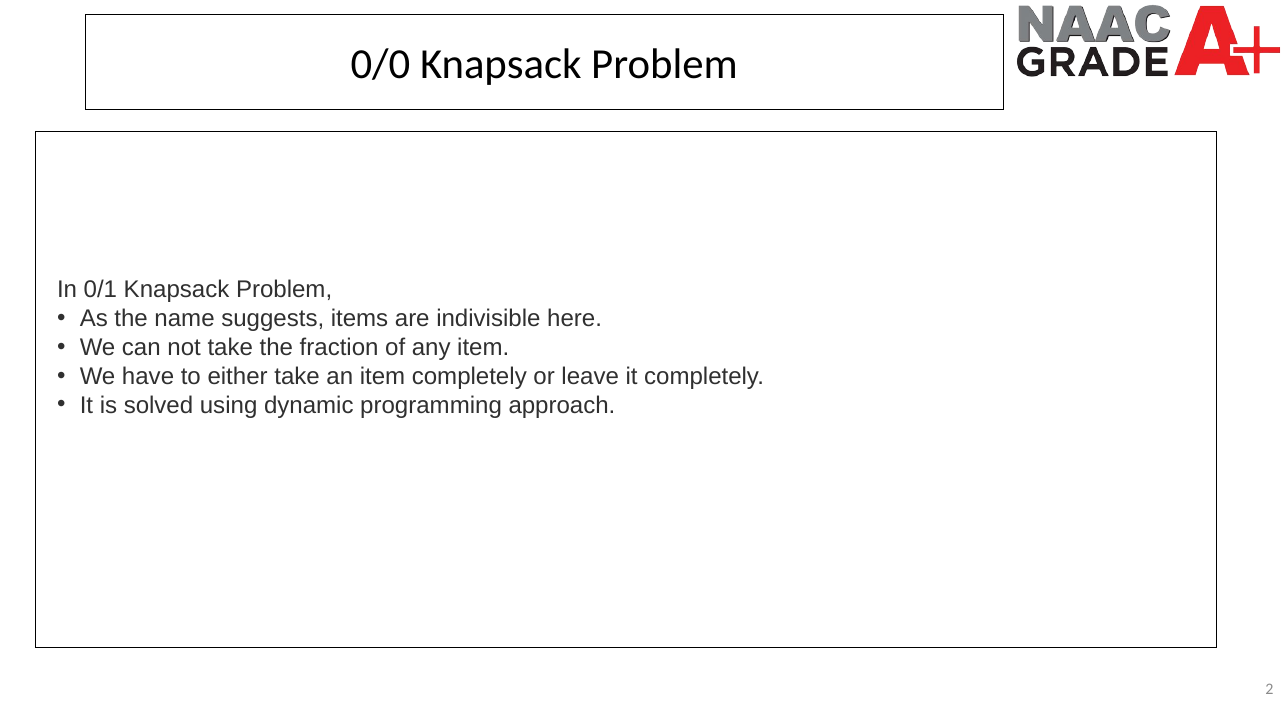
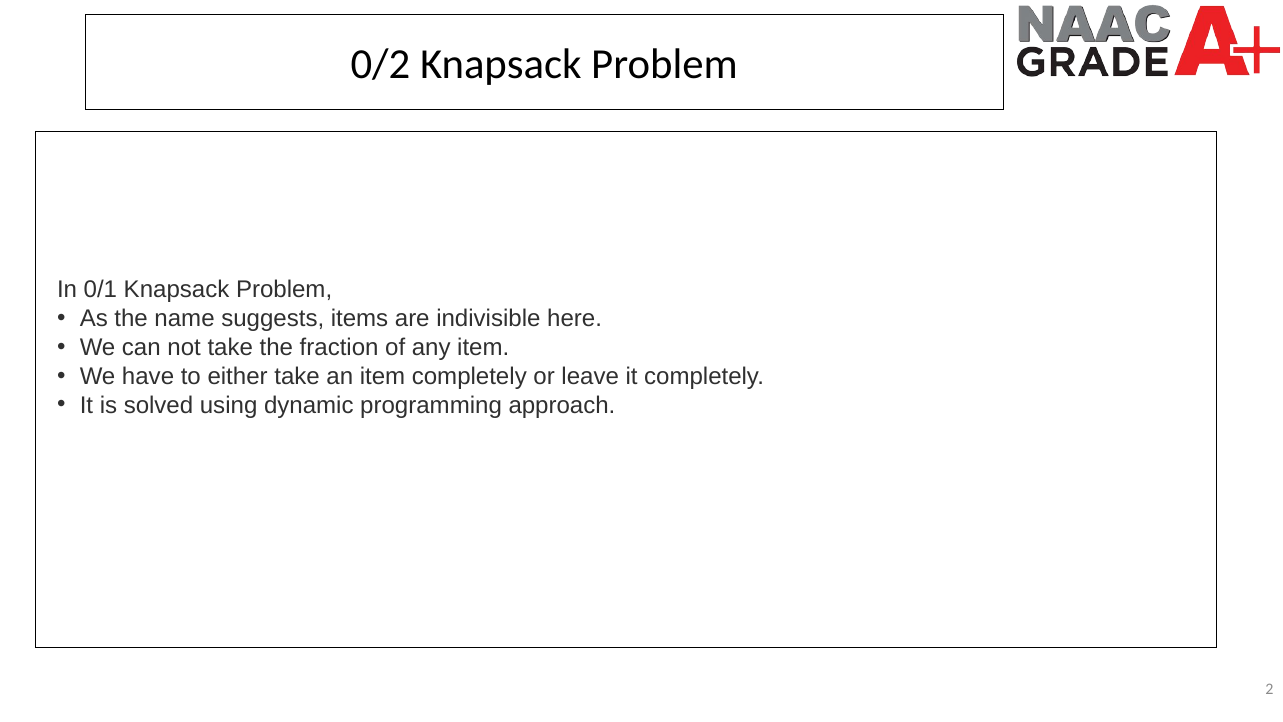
0/0: 0/0 -> 0/2 (380, 65)
